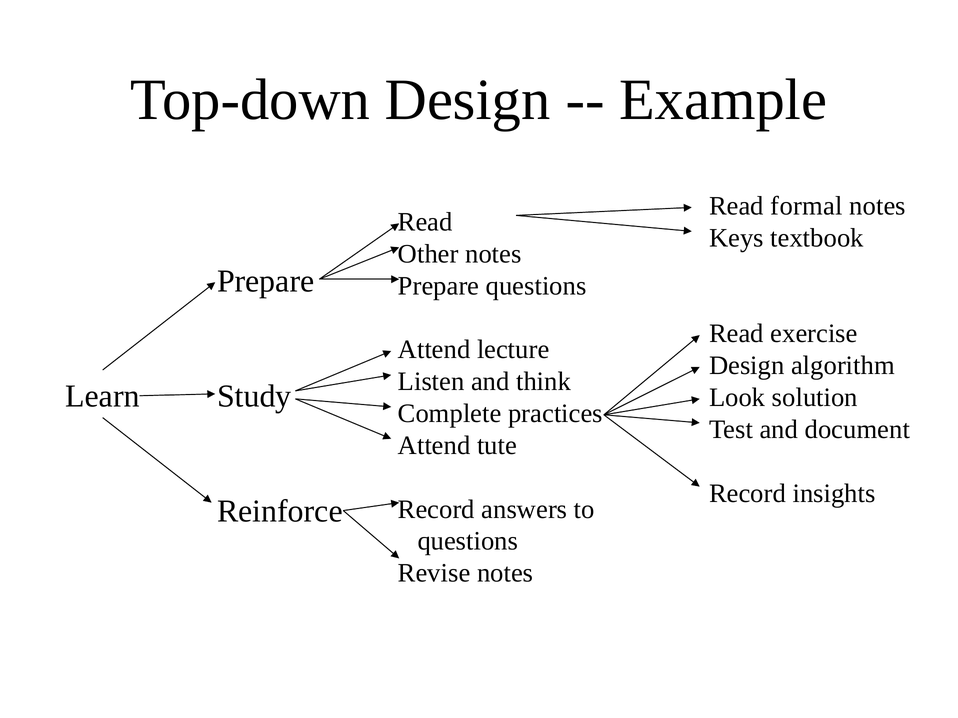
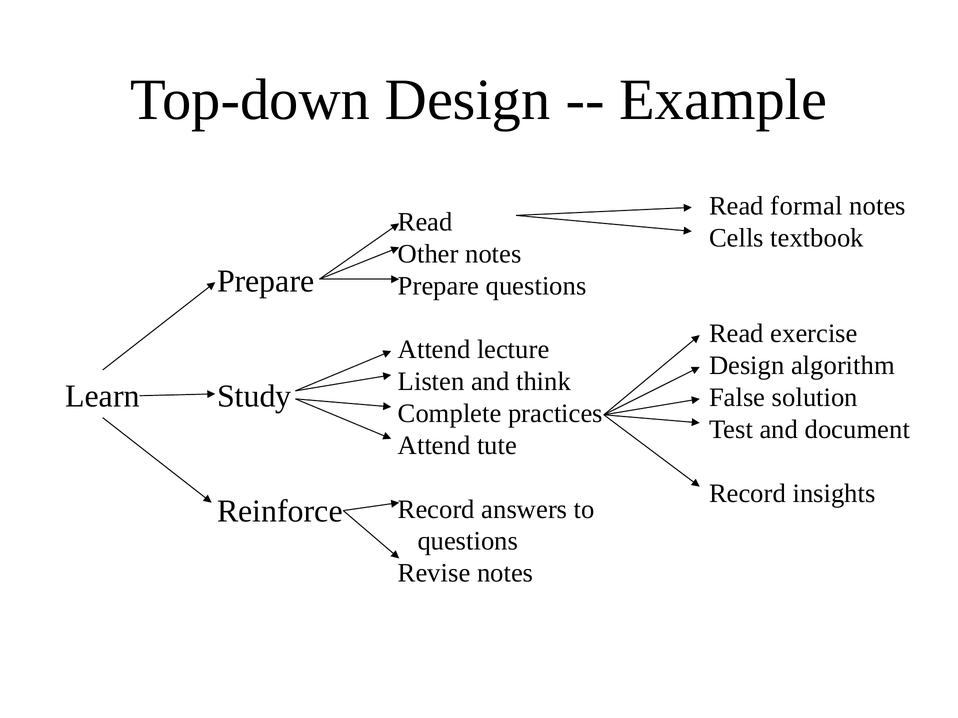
Keys: Keys -> Cells (736, 238)
Look: Look -> False (737, 398)
